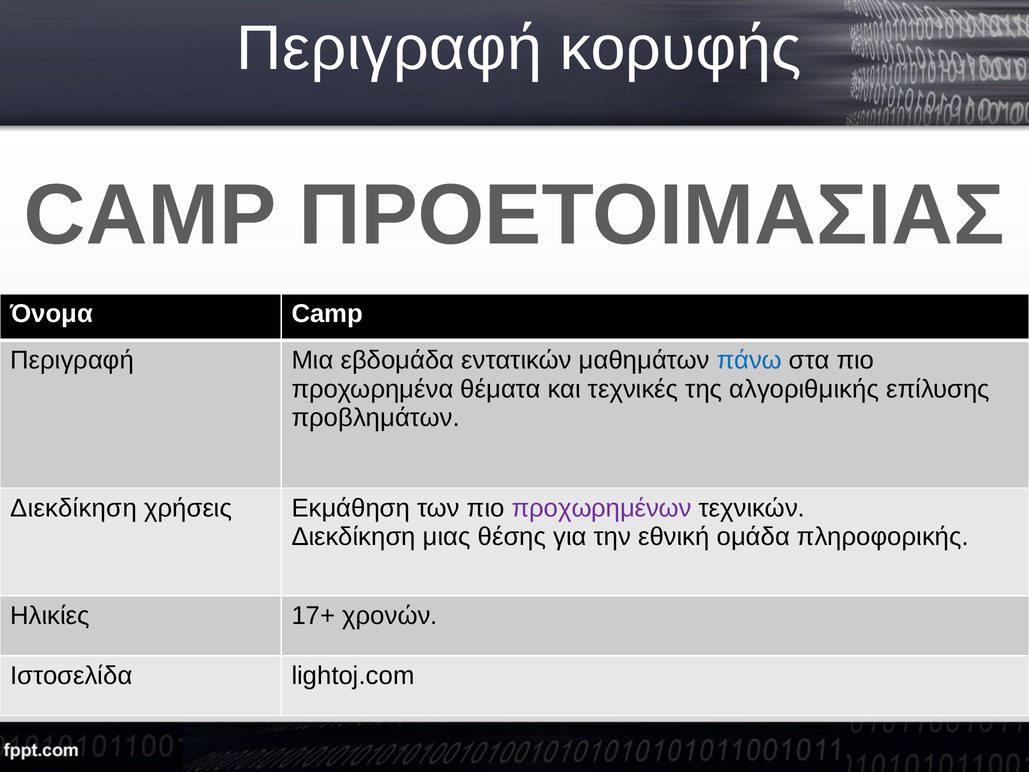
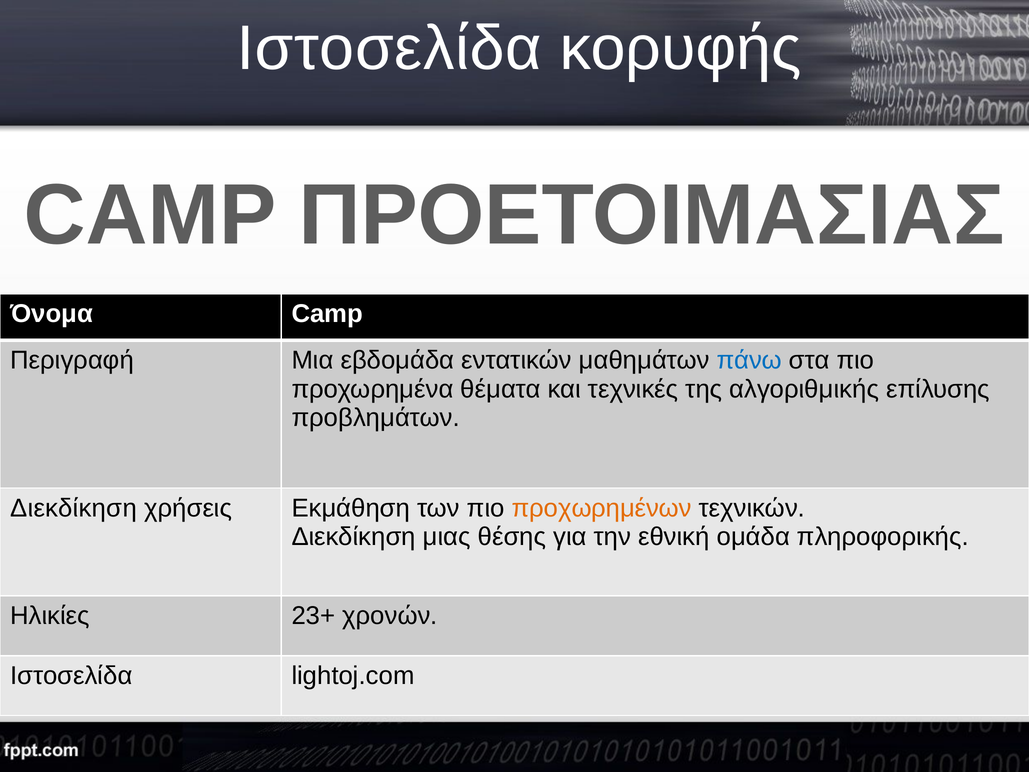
Περιγραφή: Περιγραφή -> Ιστοσελίδα (389, 48)
προχωρημένων colour: purple -> orange (602, 508)
17+: 17+ -> 23+ (313, 616)
